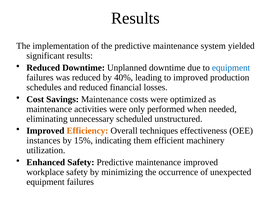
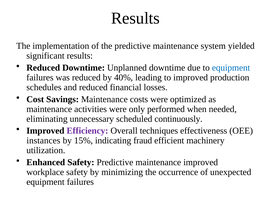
unstructured: unstructured -> continuously (179, 118)
Efficiency colour: orange -> purple (87, 130)
them: them -> fraud (143, 140)
